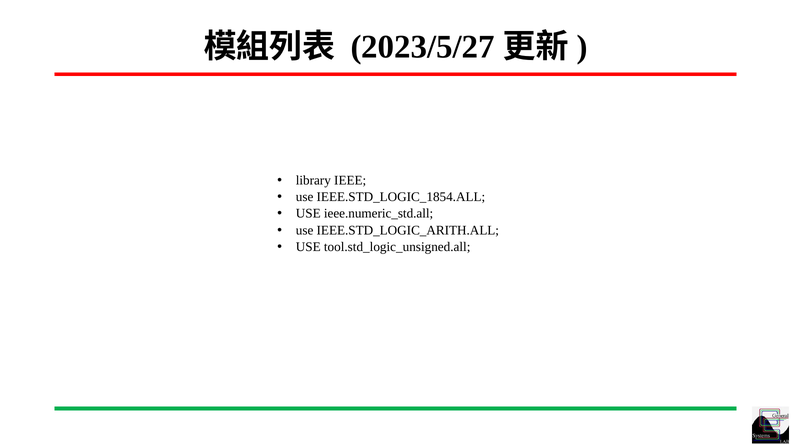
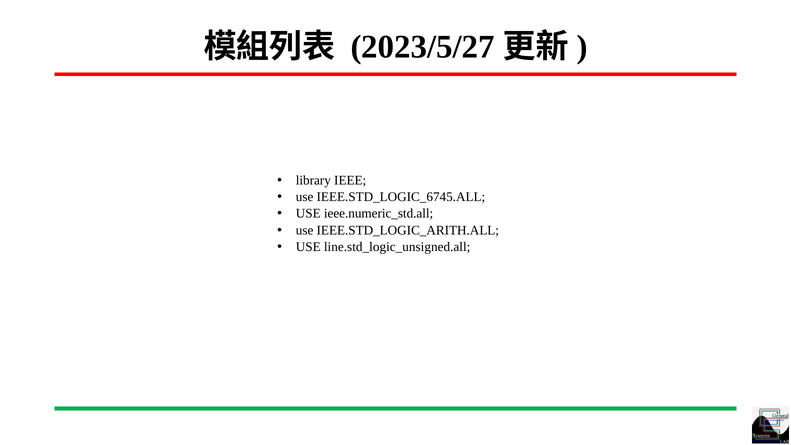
IEEE.STD_LOGIC_1854.ALL: IEEE.STD_LOGIC_1854.ALL -> IEEE.STD_LOGIC_6745.ALL (401, 197)
tool.std_logic_unsigned.all: tool.std_logic_unsigned.all -> line.std_logic_unsigned.all (397, 247)
